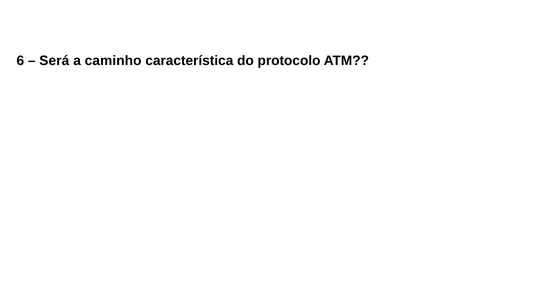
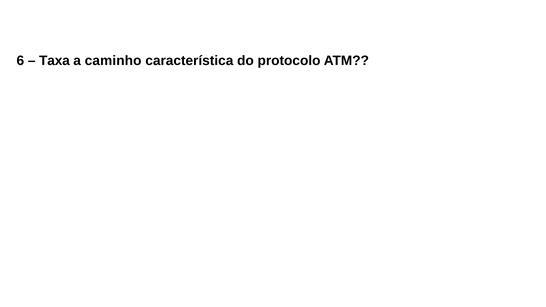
Será: Será -> Taxa (54, 61)
